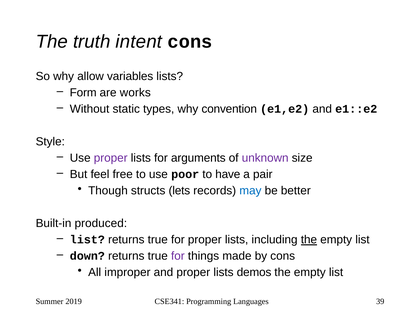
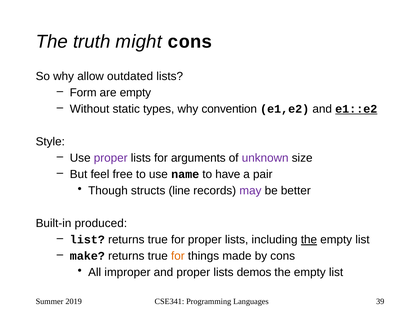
intent: intent -> might (139, 42)
variables: variables -> outdated (130, 76)
are works: works -> empty (135, 93)
e1::e2 underline: none -> present (356, 109)
poor: poor -> name (185, 174)
lets: lets -> line (179, 191)
may colour: blue -> purple (250, 191)
down: down -> make (87, 256)
for colour: purple -> orange (178, 256)
